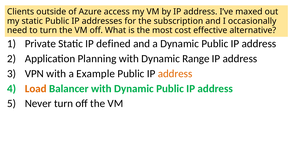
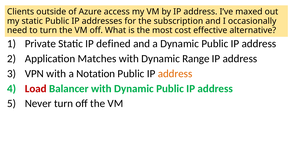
Planning: Planning -> Matches (97, 59)
Example: Example -> Notation (96, 74)
Load colour: orange -> red (36, 88)
